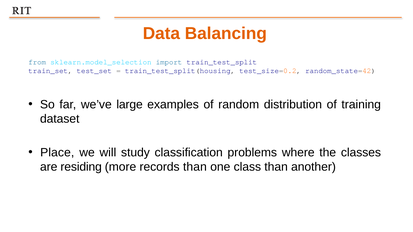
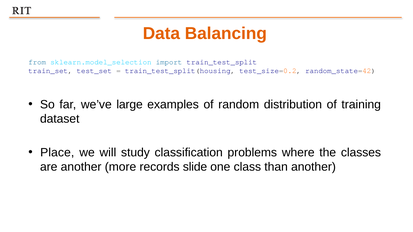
are residing: residing -> another (81, 167)
records than: than -> slide (195, 167)
